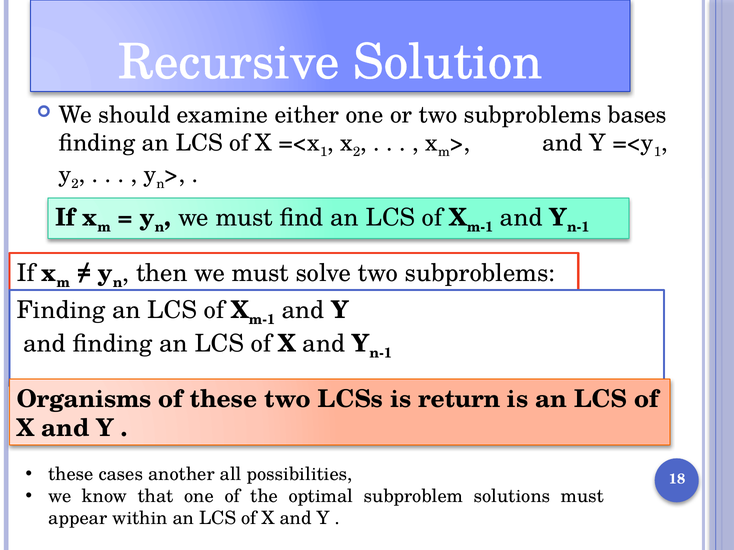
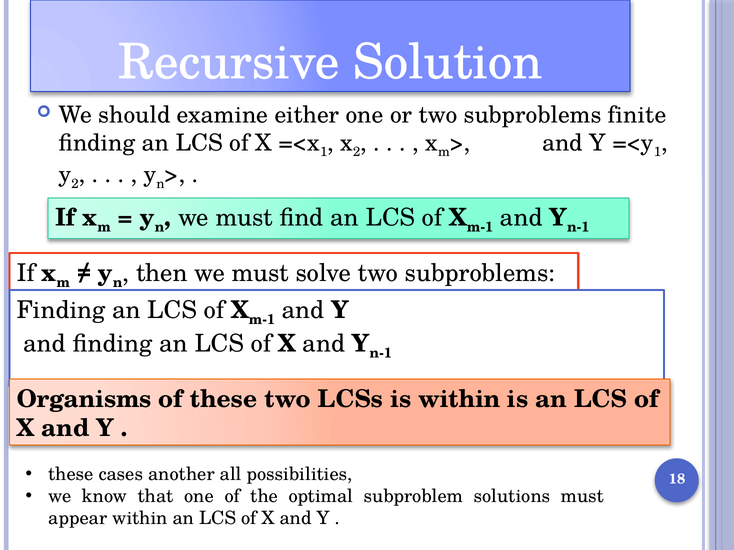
bases: bases -> finite (637, 115)
is return: return -> within (459, 399)
